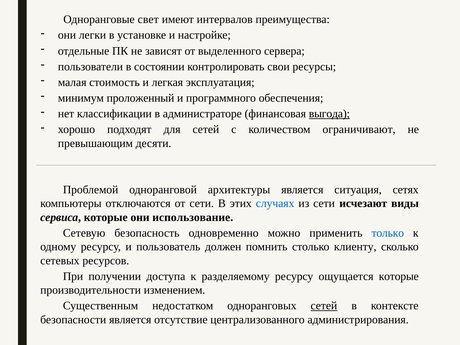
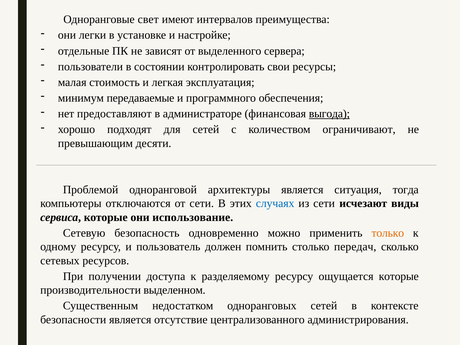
проложенный: проложенный -> передаваемые (140, 98)
классификации: классификации -> предоставляют (114, 114)
сетях: сетях -> тогда (406, 190)
только colour: blue -> orange (388, 233)
клиенту: клиенту -> передач (355, 247)
изменением: изменением -> выделенном (175, 290)
сетей underline: present -> none (324, 306)
